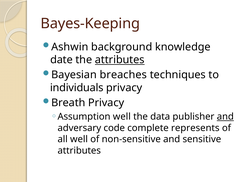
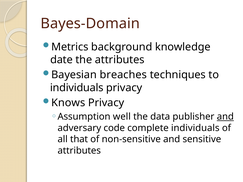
Bayes-Keeping: Bayes-Keeping -> Bayes-Domain (90, 23)
Ashwin: Ashwin -> Metrics (70, 47)
attributes underline: present -> none (120, 60)
Breath: Breath -> Knows (68, 103)
complete represents: represents -> individuals (195, 128)
all well: well -> that (79, 139)
